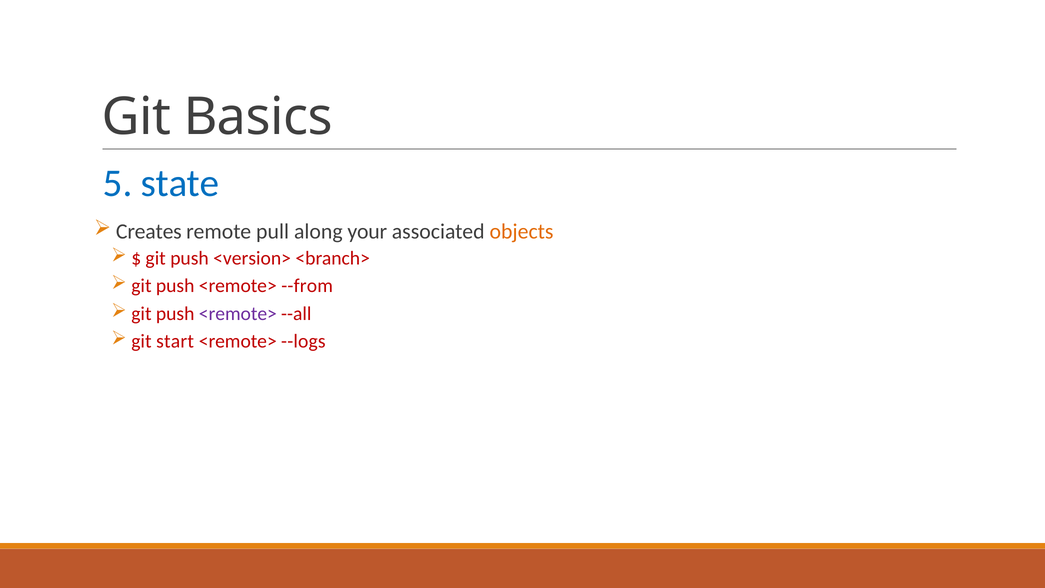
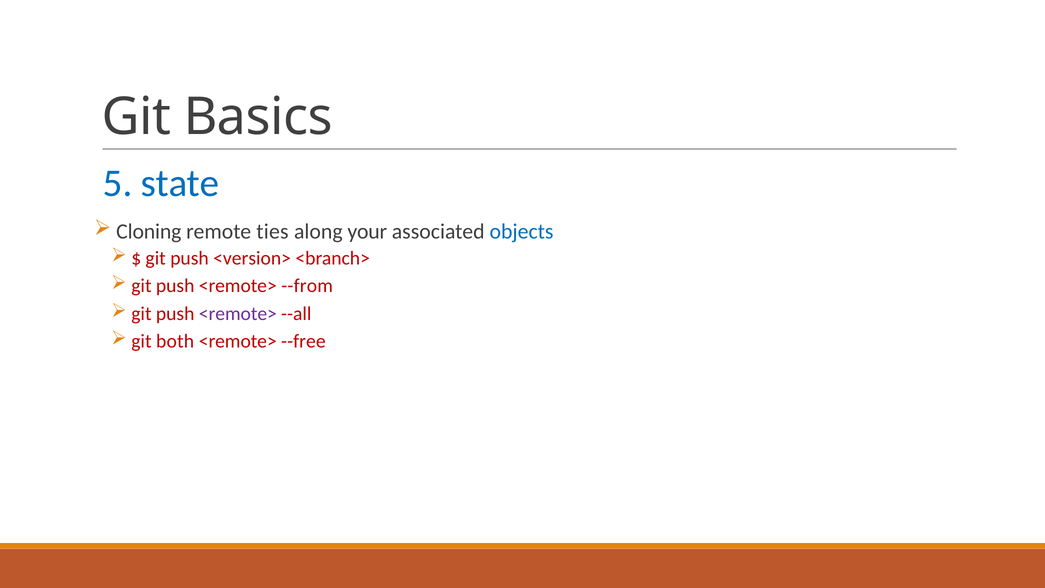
Creates: Creates -> Cloning (149, 231)
pull: pull -> ties (272, 231)
objects colour: orange -> blue (522, 231)
start: start -> both (175, 341)
--logs: --logs -> --free (303, 341)
